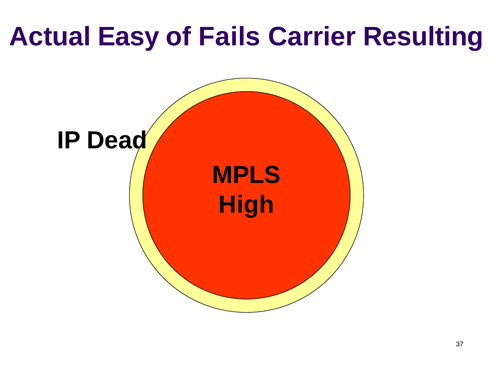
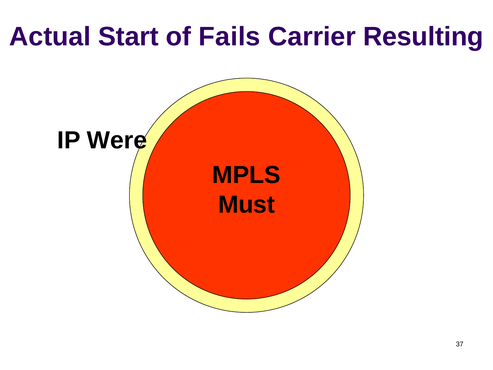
Easy: Easy -> Start (128, 37)
Dead: Dead -> Were (117, 140)
High: High -> Must (247, 205)
